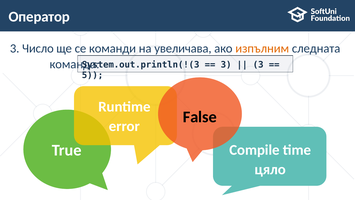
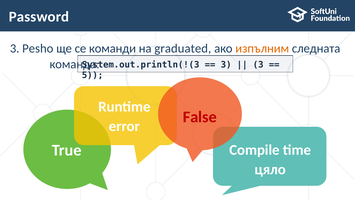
Оператор: Оператор -> Password (39, 17)
Число: Число -> Pesho (38, 48)
увеличава: увеличава -> graduated (183, 48)
False colour: black -> red (200, 117)
